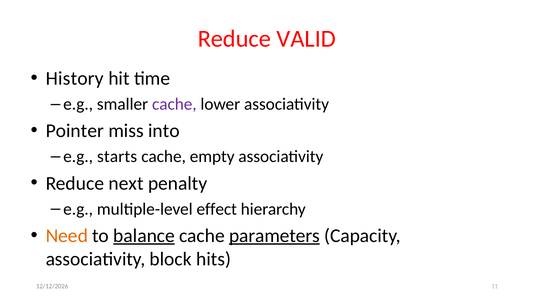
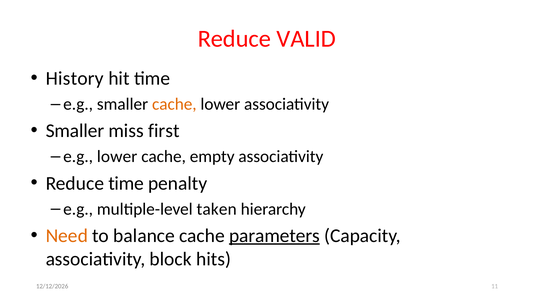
cache colour: purple -> orange (174, 104)
Pointer: Pointer -> Smaller (75, 131)
into: into -> first (164, 131)
e.g starts: starts -> lower (117, 157)
Reduce next: next -> time (126, 183)
effect: effect -> taken (217, 209)
balance underline: present -> none (144, 236)
